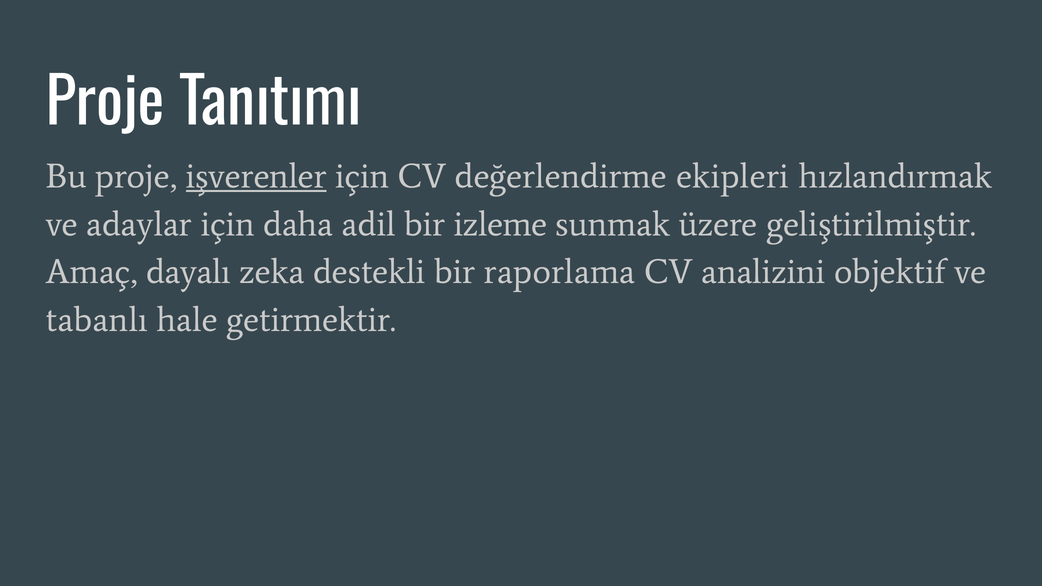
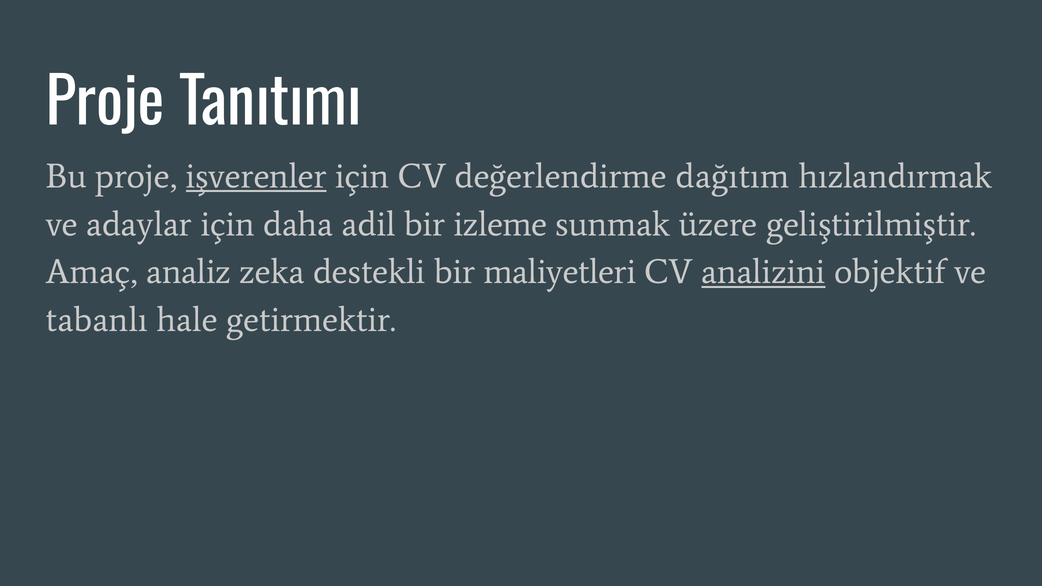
ekipleri: ekipleri -> dağıtım (733, 176)
dayalı: dayalı -> analiz (189, 272)
raporlama: raporlama -> maliyetleri (560, 272)
analizini underline: none -> present (763, 272)
